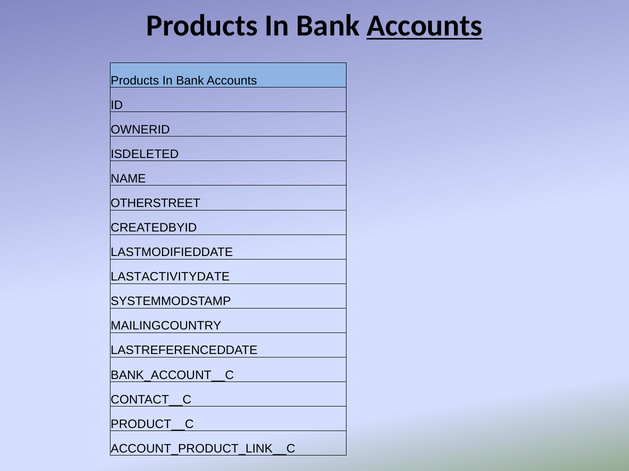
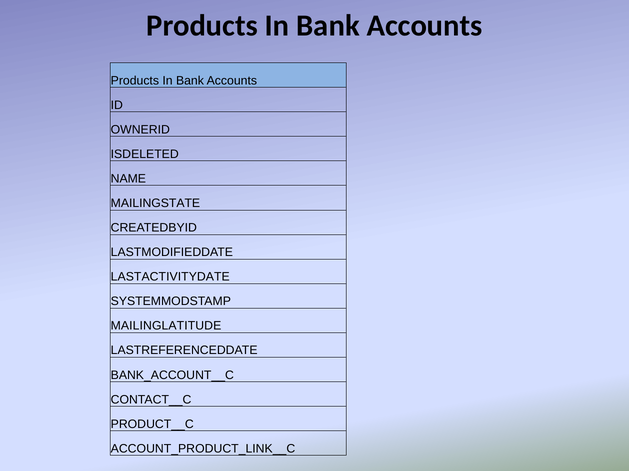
Accounts underline: present -> none (424, 26)
OTHERSTREET: OTHERSTREET -> MAILINGSTATE (155, 204)
MAILINGCOUNTRY: MAILINGCOUNTRY -> MAILINGLATITUDE (166, 326)
